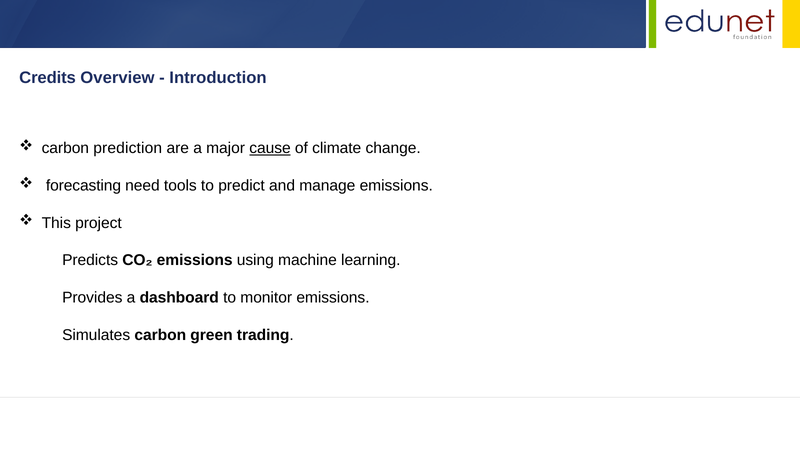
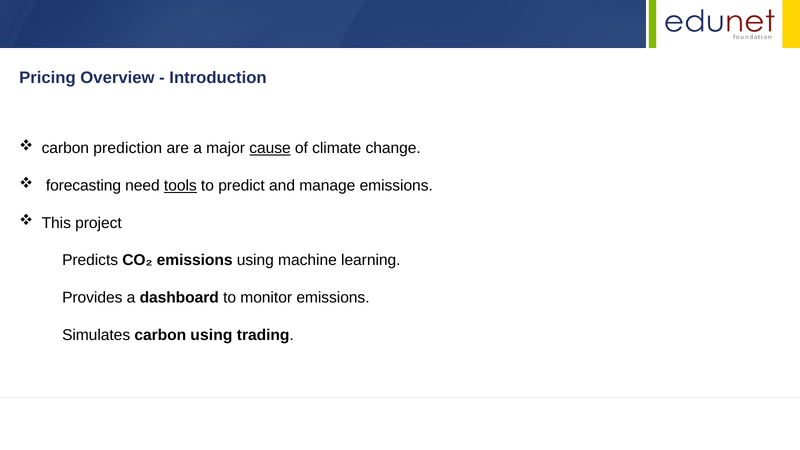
Credits: Credits -> Pricing (47, 78)
tools underline: none -> present (180, 186)
carbon green: green -> using (211, 335)
